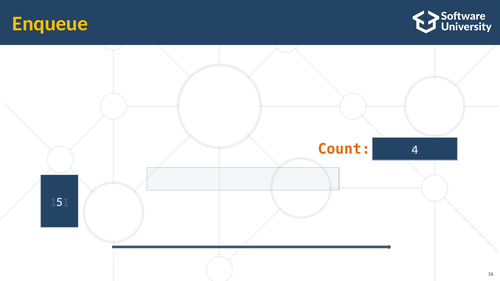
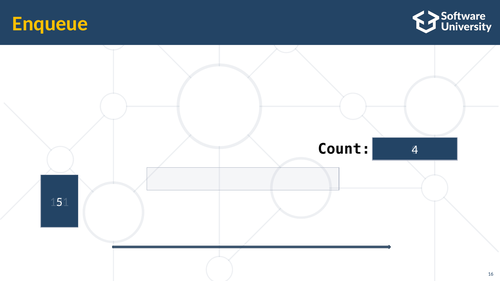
Count colour: orange -> black (344, 149)
